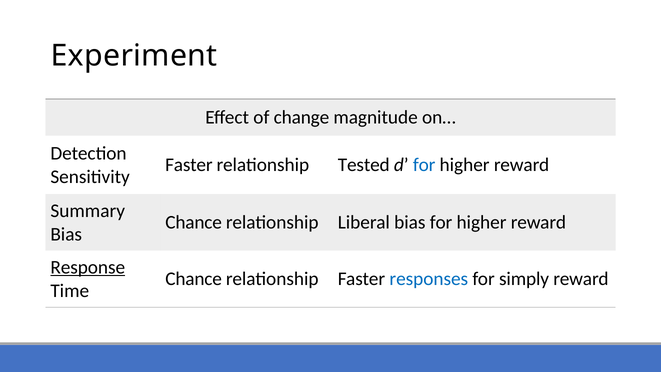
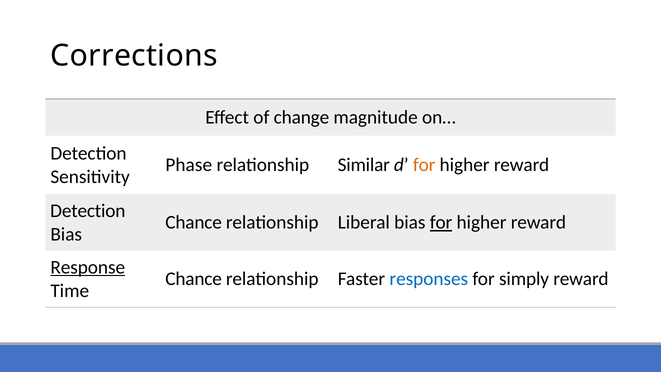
Experiment: Experiment -> Corrections (134, 56)
Faster: Faster -> Phase (189, 165)
Tested: Tested -> Similar (364, 165)
for colour: blue -> orange (424, 165)
Summary: Summary -> Detection (88, 211)
for underline: none -> present (441, 222)
